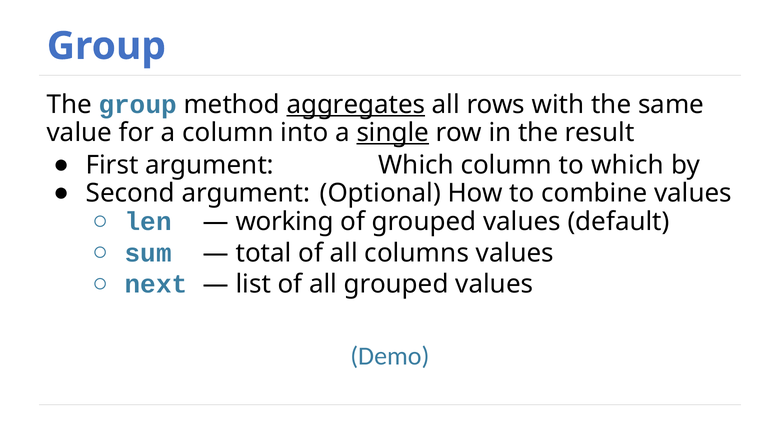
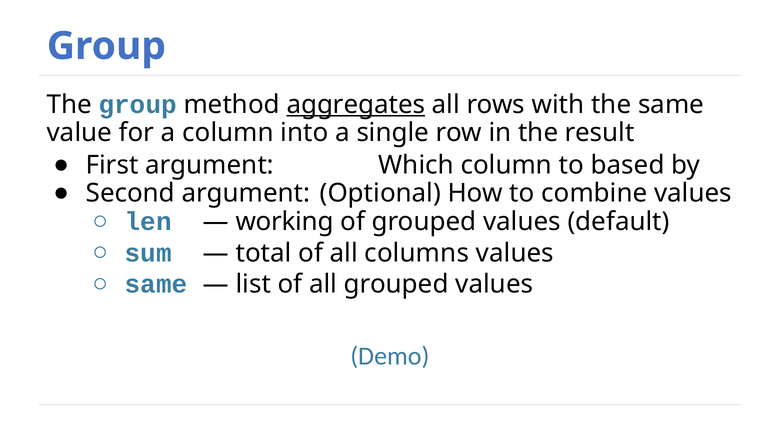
single underline: present -> none (393, 133)
to which: which -> based (628, 165)
next: next -> same (156, 284)
